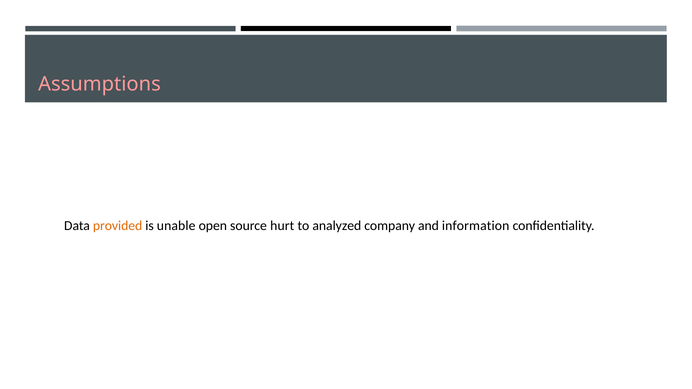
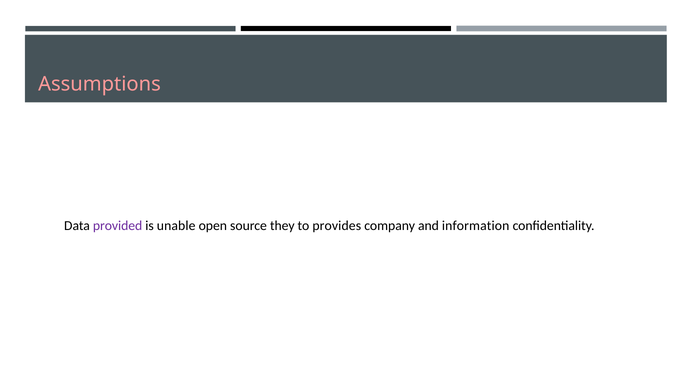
provided colour: orange -> purple (118, 226)
hurt: hurt -> they (282, 226)
analyzed: analyzed -> provides (337, 226)
